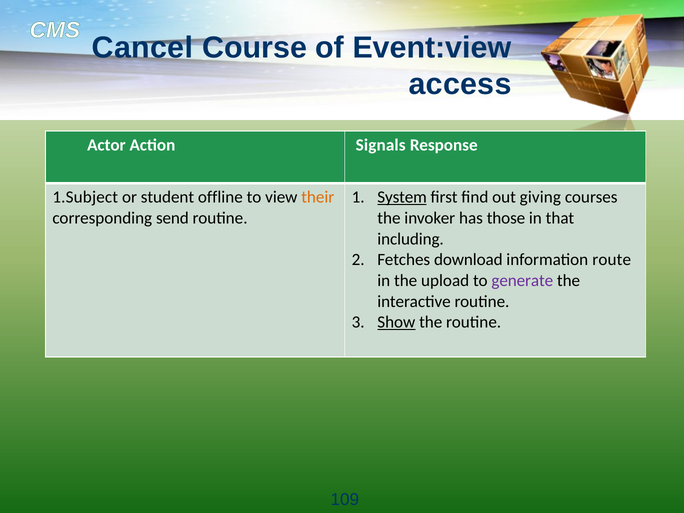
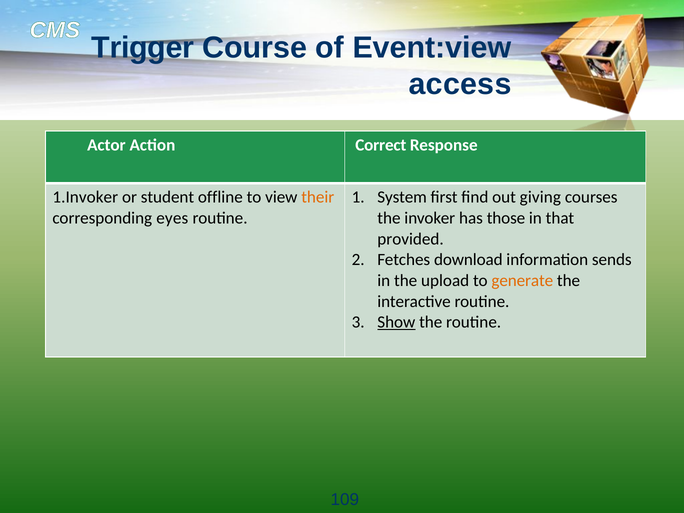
Cancel: Cancel -> Trigger (143, 48)
Signals: Signals -> Correct (381, 145)
1.Subject: 1.Subject -> 1.Invoker (85, 197)
System underline: present -> none (402, 197)
send: send -> eyes (172, 218)
including: including -> provided (411, 239)
route: route -> sends (612, 260)
generate colour: purple -> orange (522, 281)
